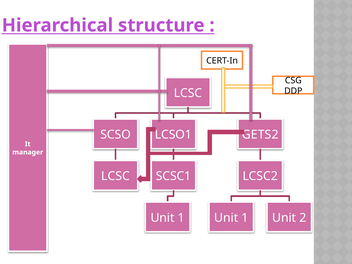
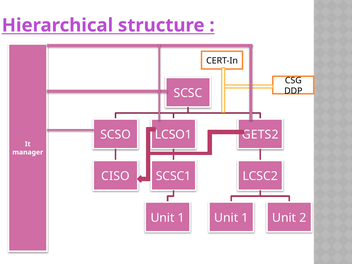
LCSC: LCSC -> SCSC (188, 93)
LCSC: LCSC -> CISO (115, 176)
